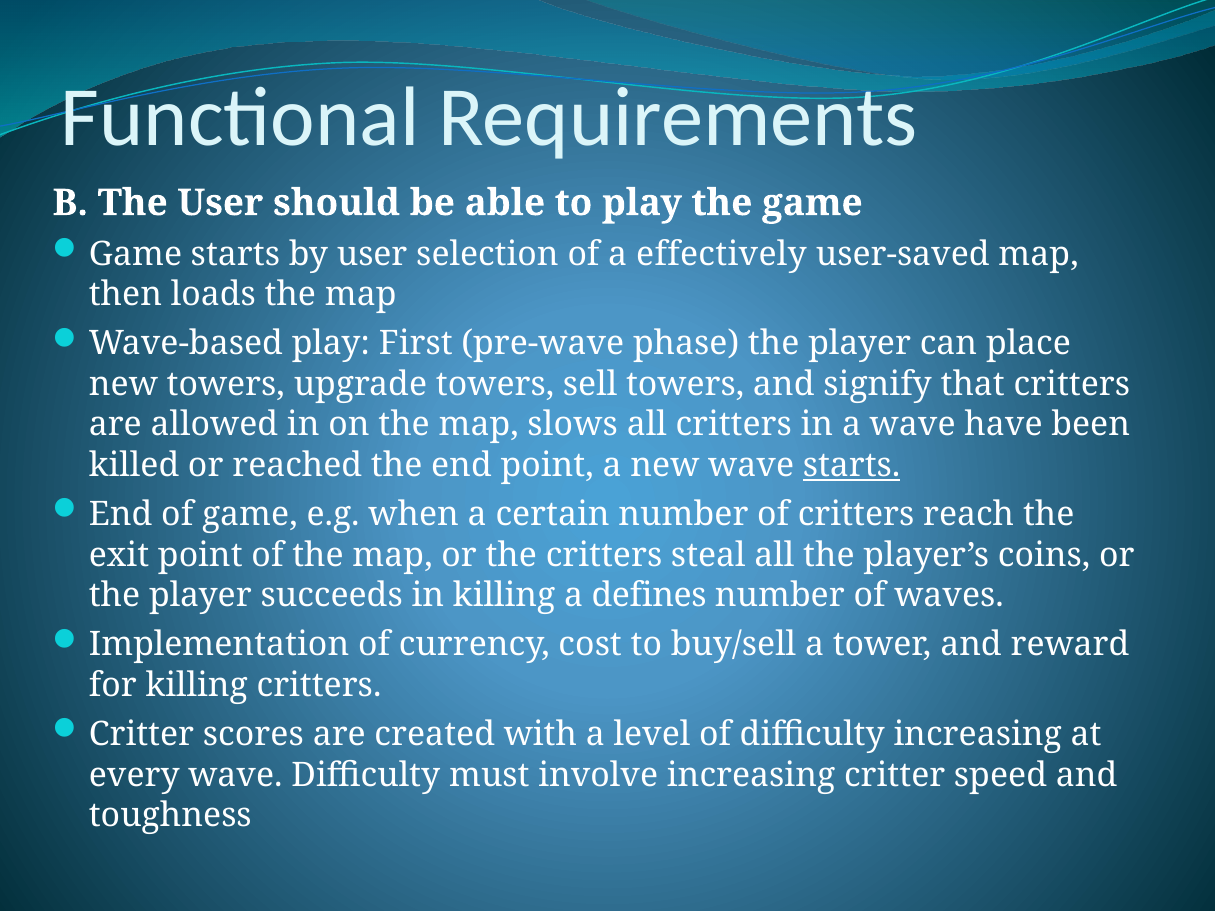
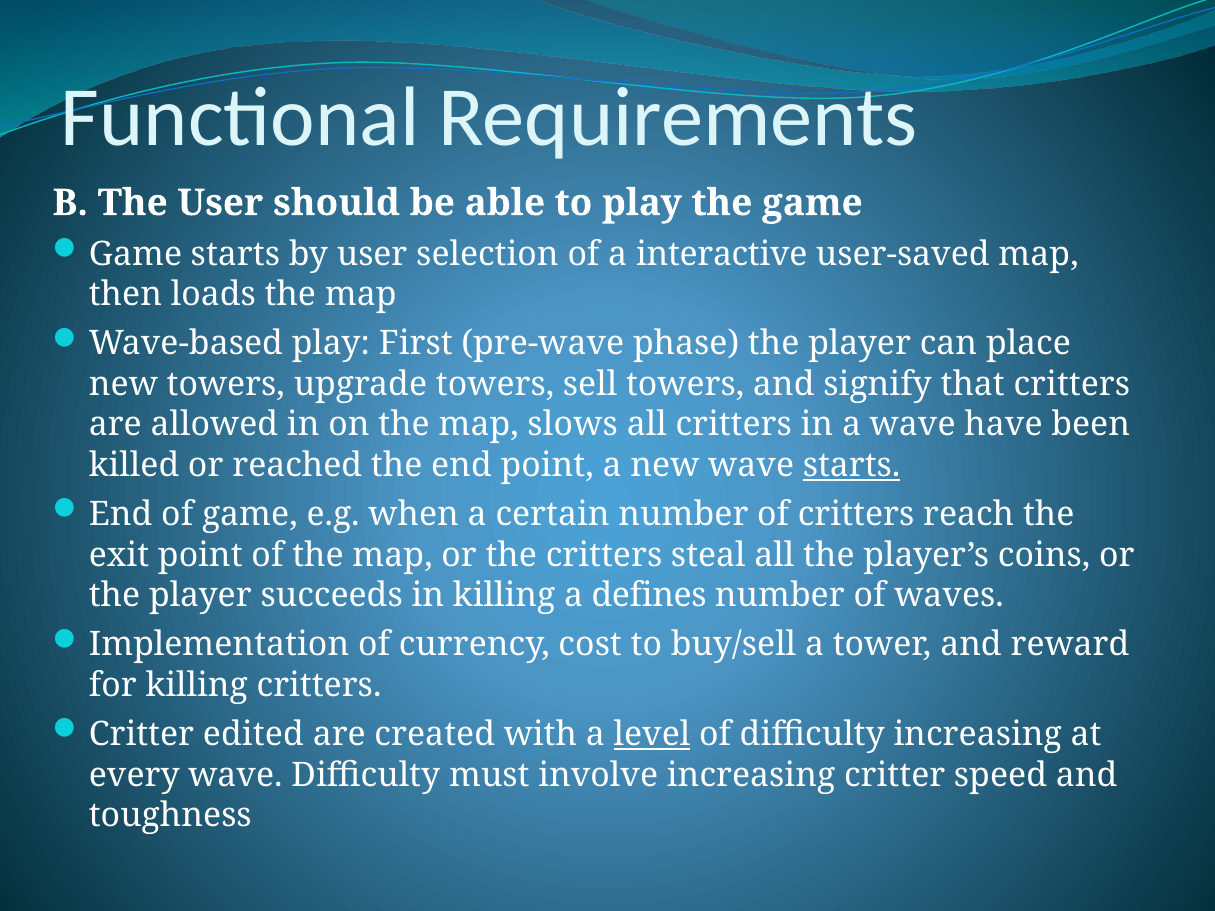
effectively: effectively -> interactive (722, 254)
scores: scores -> edited (253, 735)
level underline: none -> present (652, 735)
